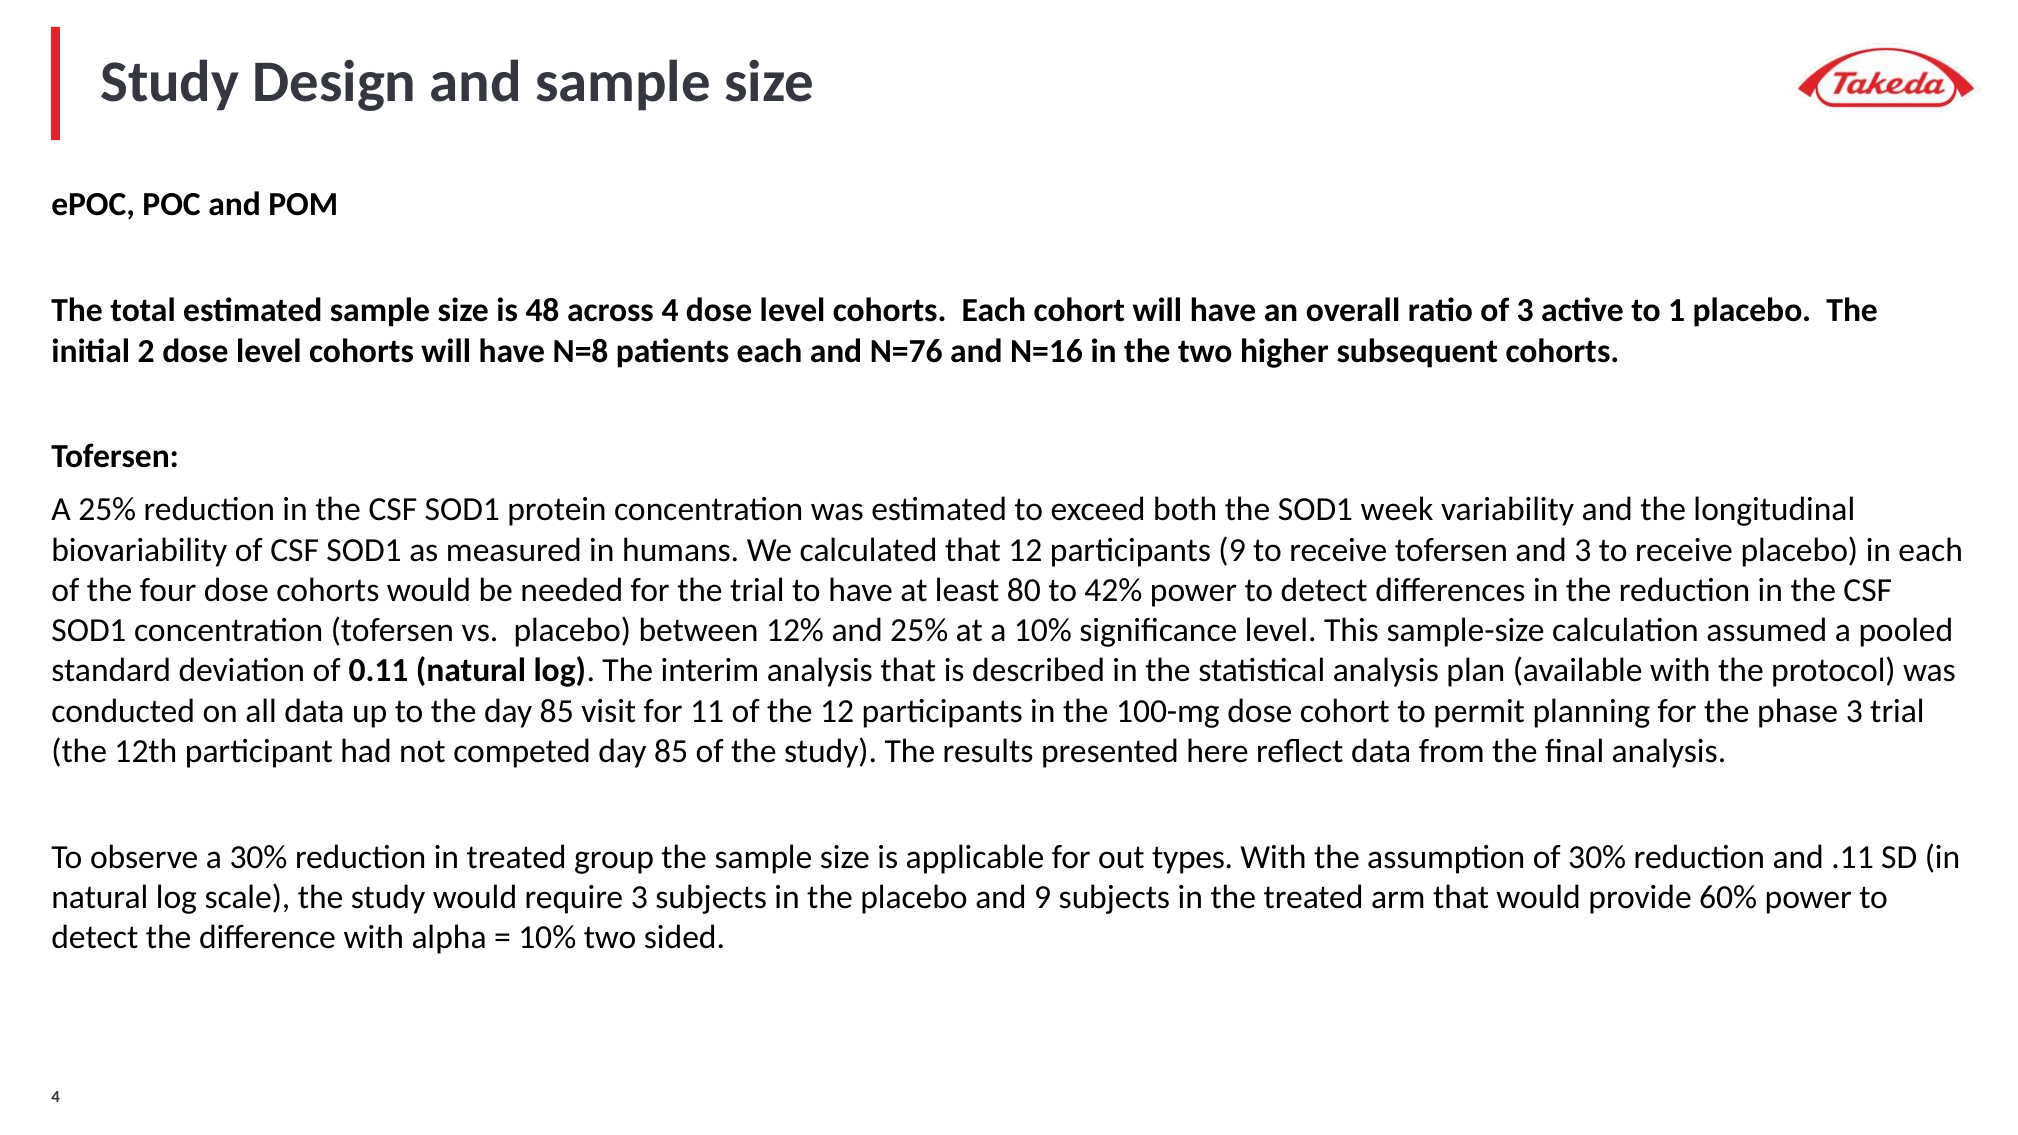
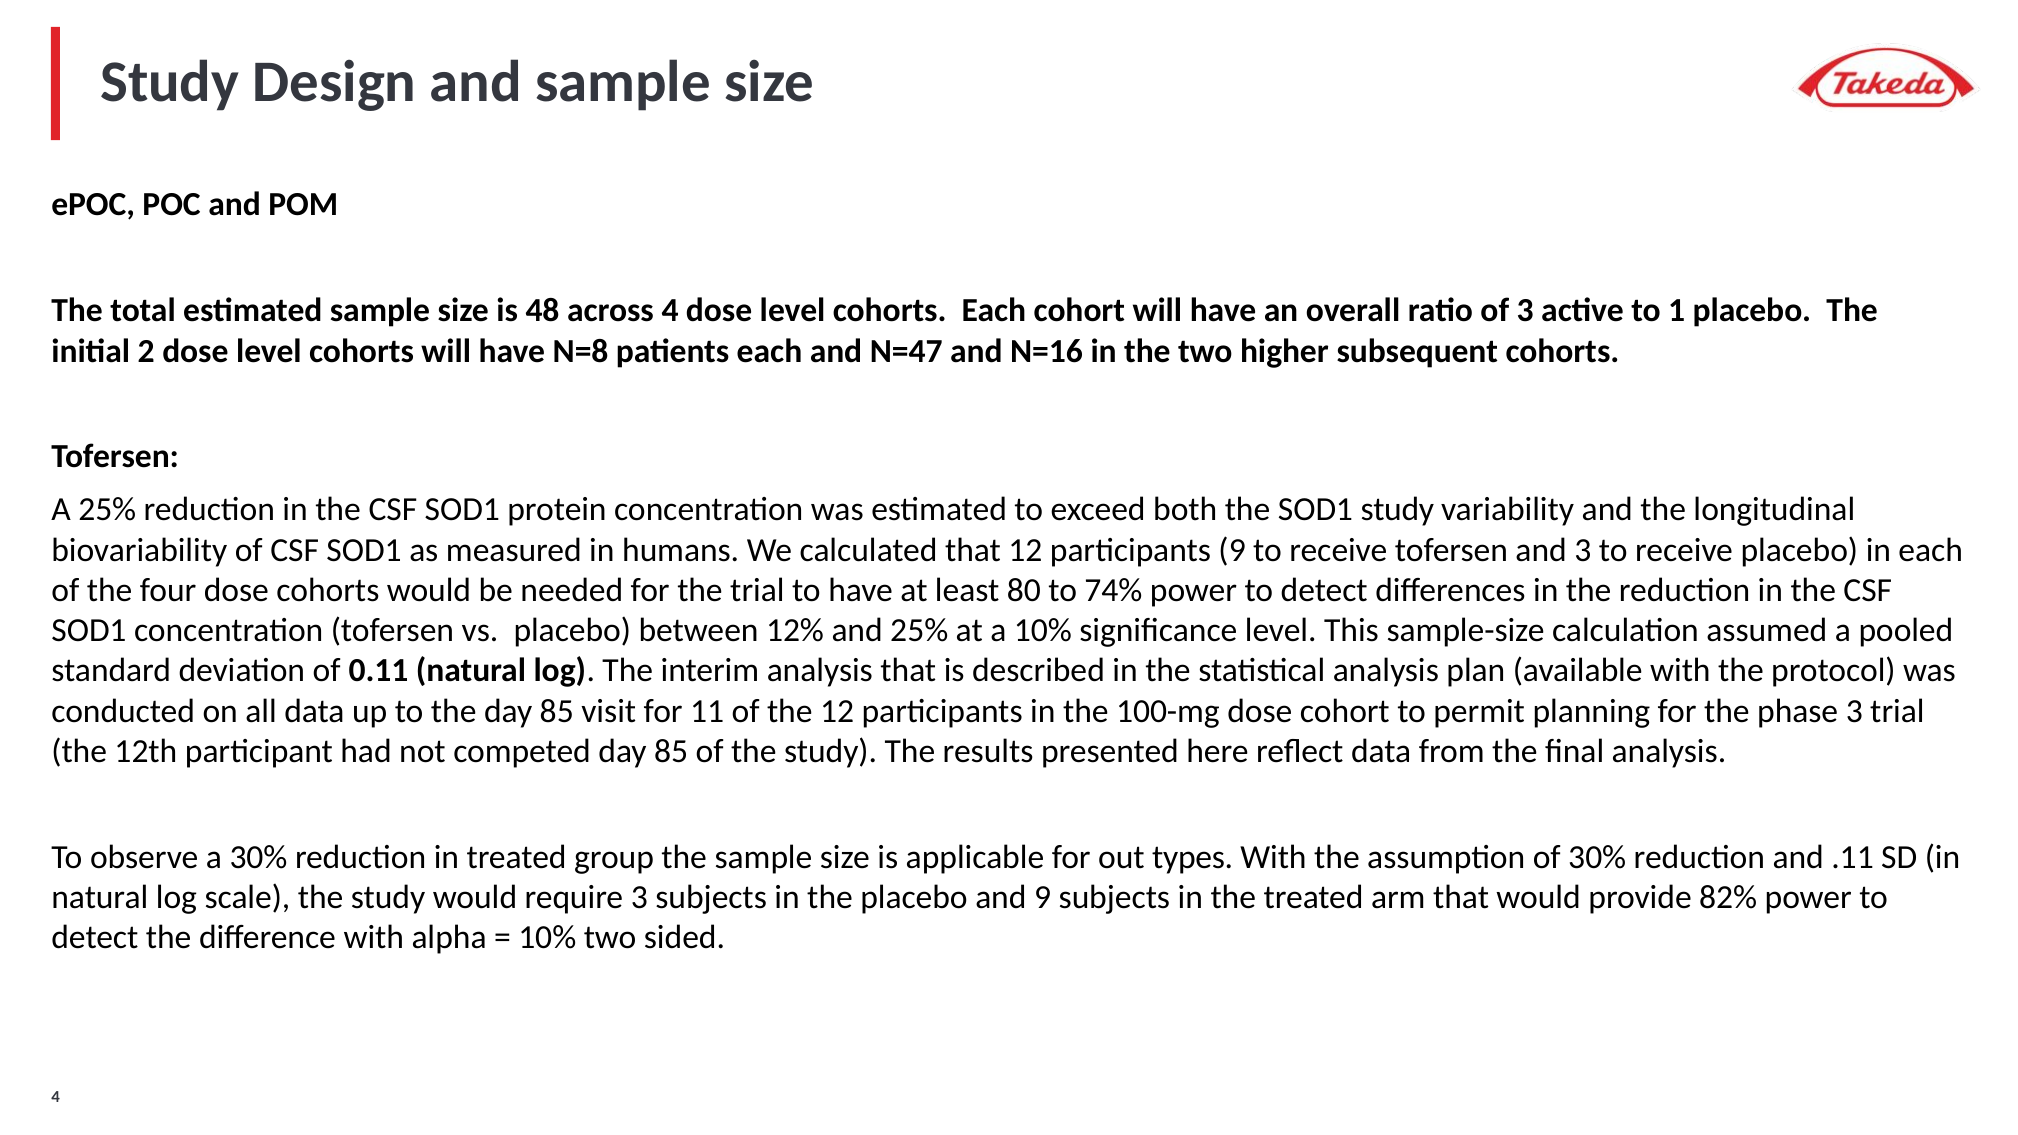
N=76: N=76 -> N=47 (906, 351)
SOD1 week: week -> study (1397, 510)
42%: 42% -> 74% (1113, 590)
60%: 60% -> 82% (1728, 898)
